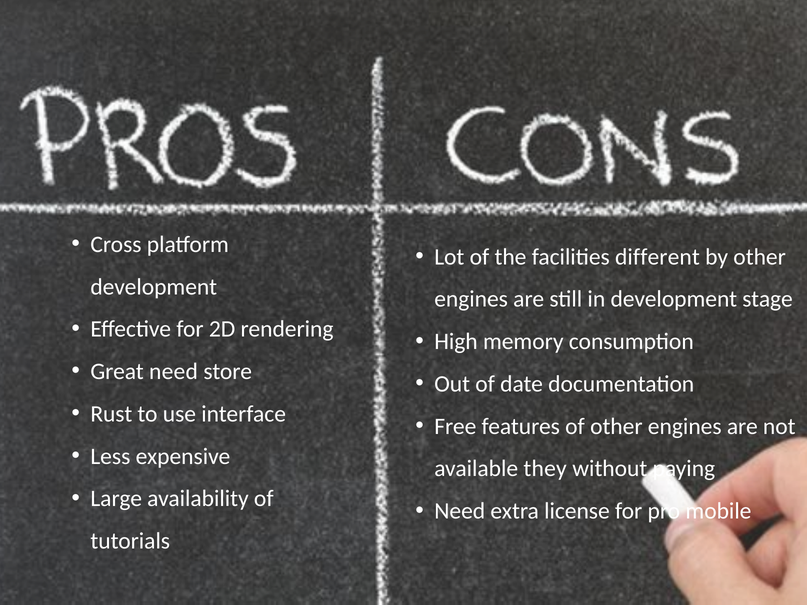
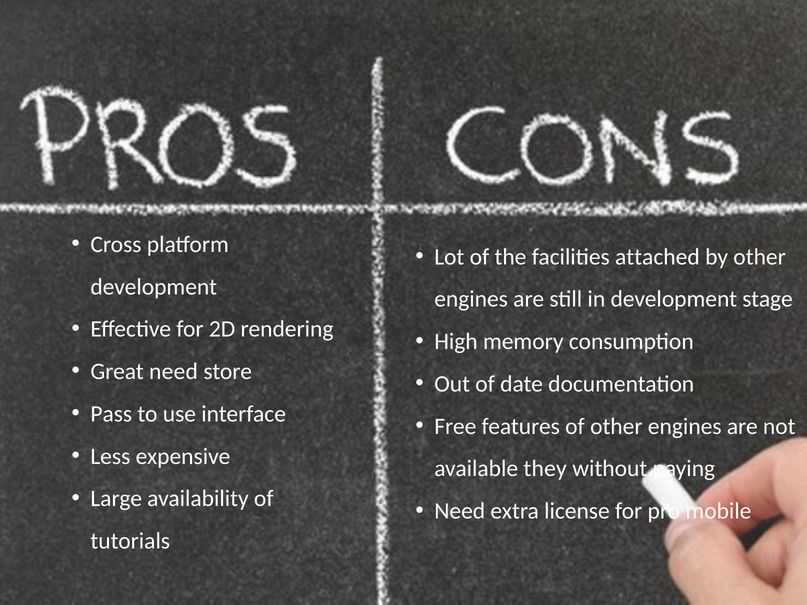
different: different -> attached (657, 257)
Rust: Rust -> Pass (111, 414)
